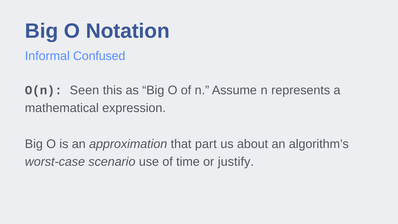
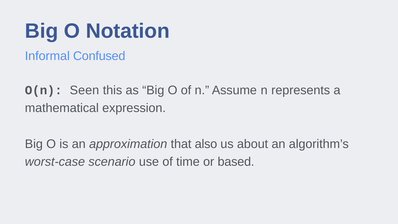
part: part -> also (206, 144)
justify: justify -> based (236, 162)
